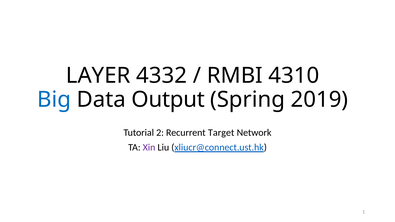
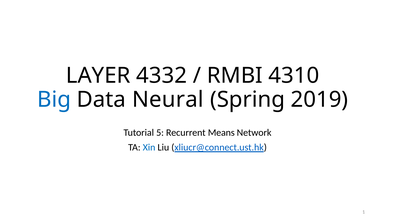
Output: Output -> Neural (168, 100)
2: 2 -> 5 (160, 133)
Target: Target -> Means (221, 133)
Xin colour: purple -> blue (149, 148)
